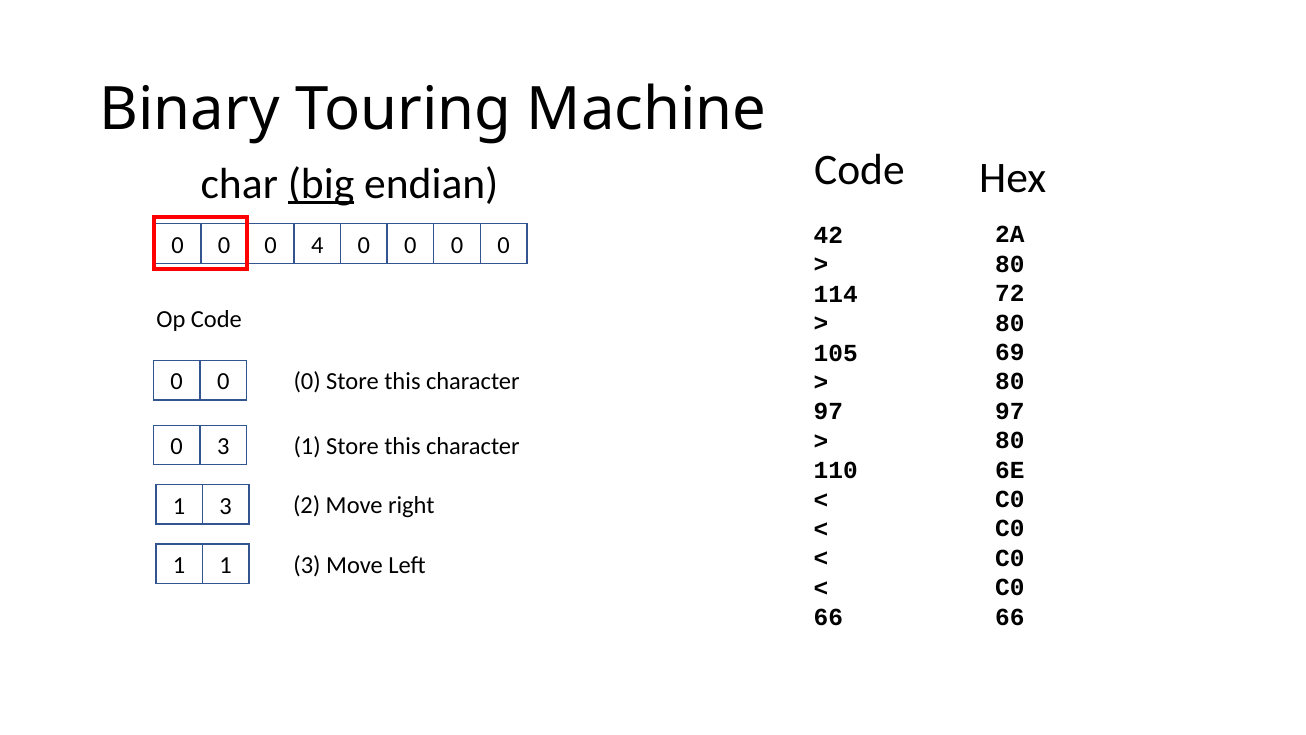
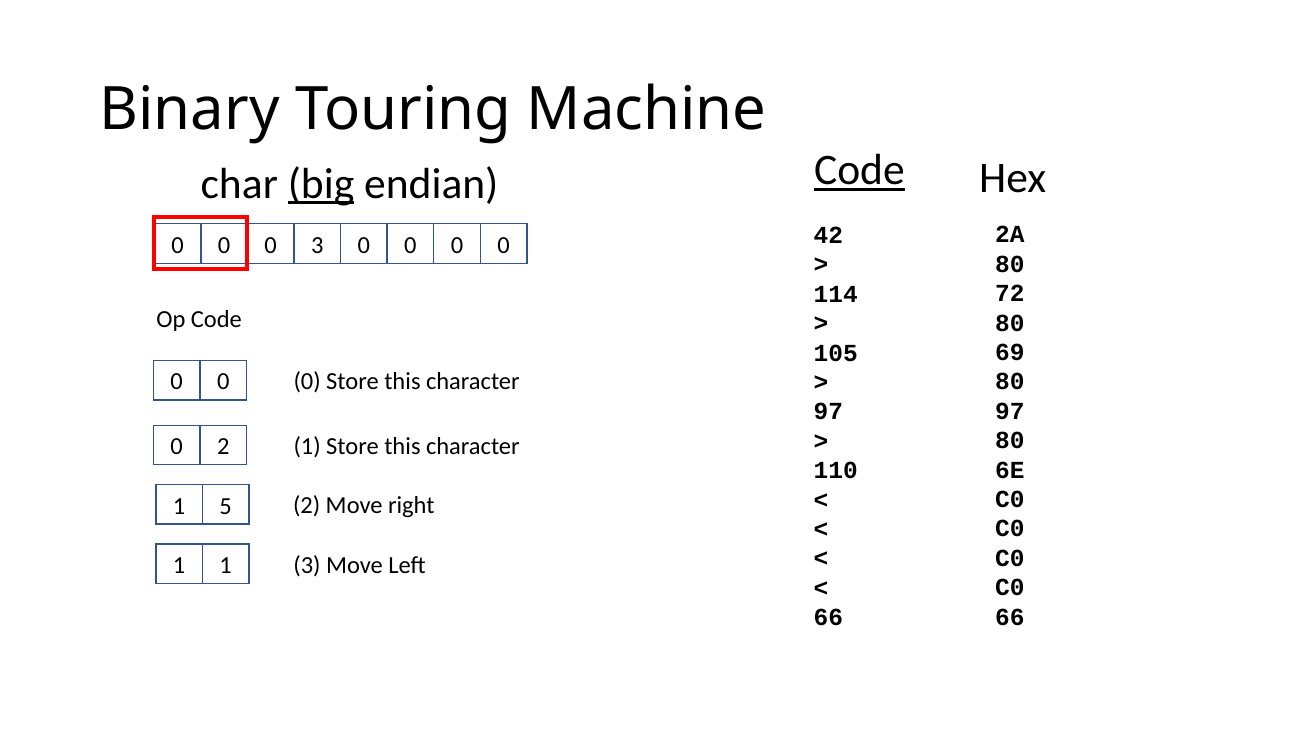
Code underline: none -> present (859, 170)
0 4: 4 -> 3 (317, 245)
0 3: 3 -> 2 (223, 446)
1 3: 3 -> 5 (226, 506)
